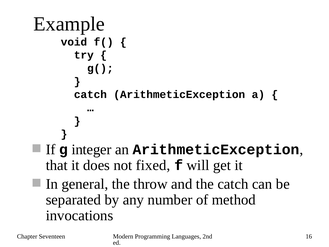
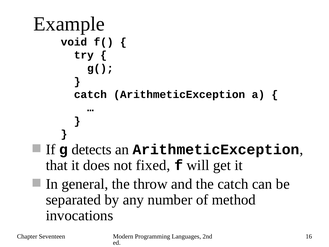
integer: integer -> detects (92, 149)
